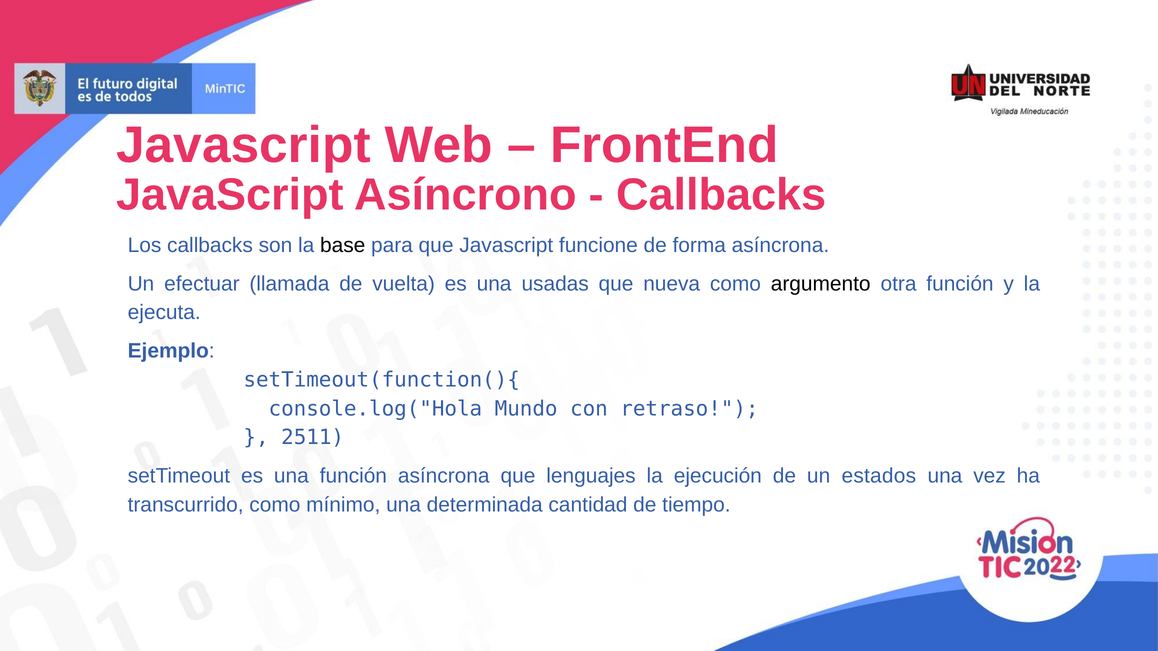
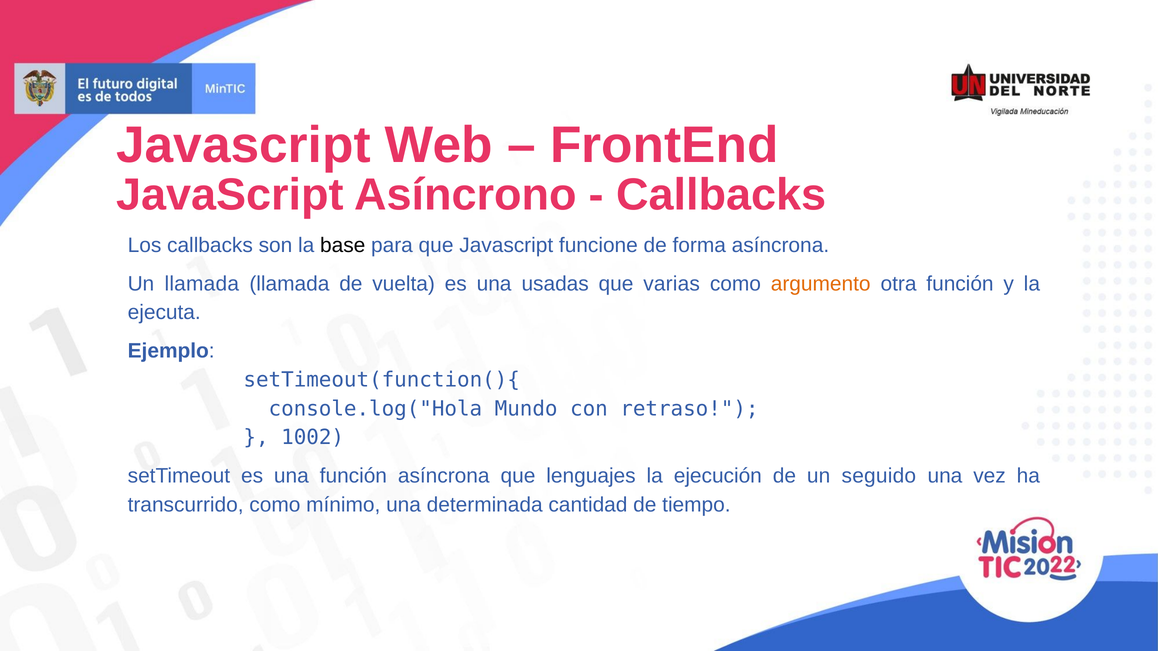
Un efectuar: efectuar -> llamada (202, 284)
nueva: nueva -> varias (672, 284)
argumento colour: black -> orange (821, 284)
2511: 2511 -> 1002 (313, 438)
estados: estados -> seguido (879, 476)
